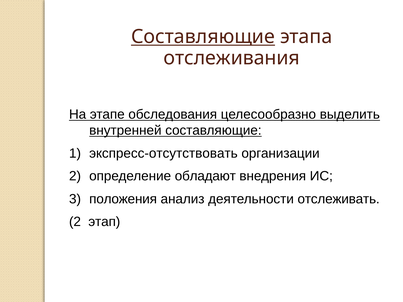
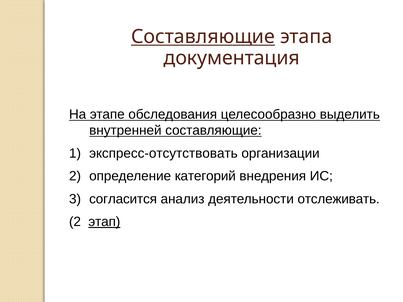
отслеживания: отслеживания -> документация (232, 58)
обладают: обладают -> категорий (205, 176)
положения: положения -> согласится (123, 199)
этап underline: none -> present (104, 222)
